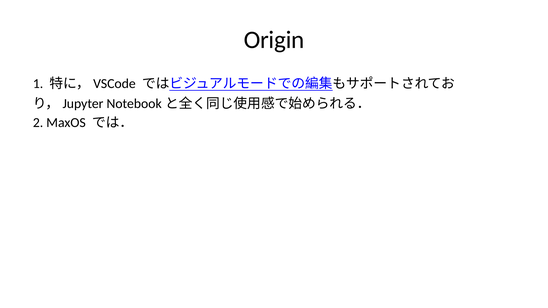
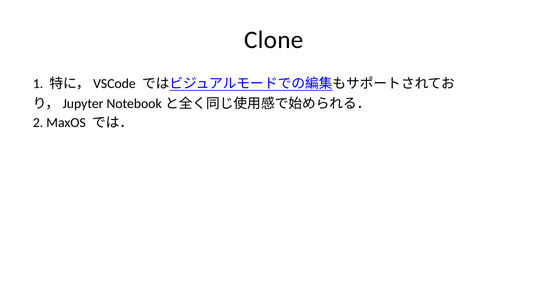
Origin: Origin -> Clone (274, 40)
